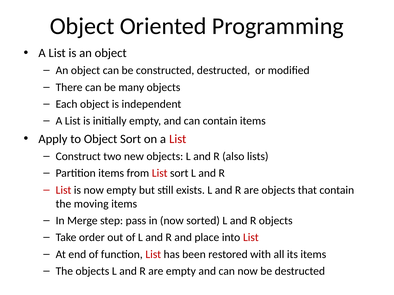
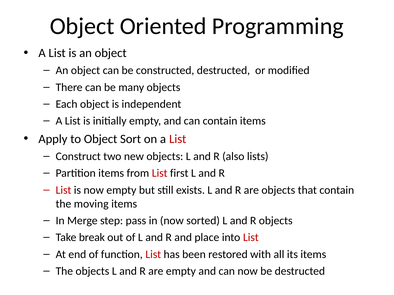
List sort: sort -> first (179, 173)
order: order -> break (92, 238)
